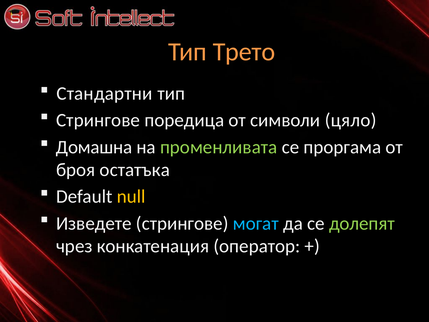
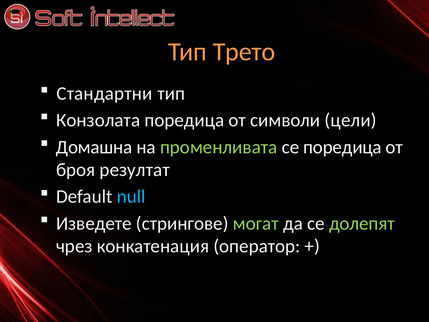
Стрингове: Стрингове -> Конзолата (98, 120)
цяло: цяло -> цели (351, 120)
се проргама: проргама -> поредица (342, 147)
остатъка: остатъка -> резултат (135, 170)
null colour: yellow -> light blue (131, 197)
могат colour: light blue -> light green (256, 223)
